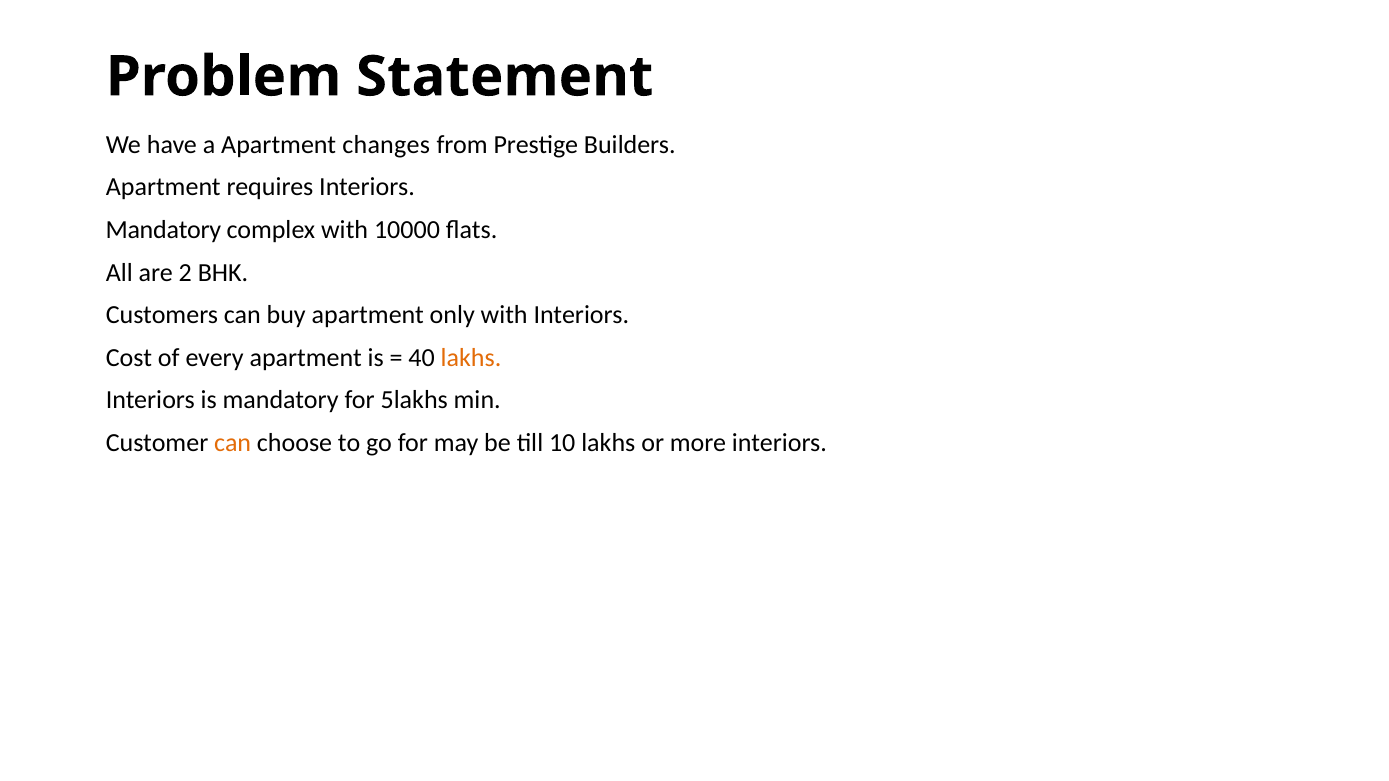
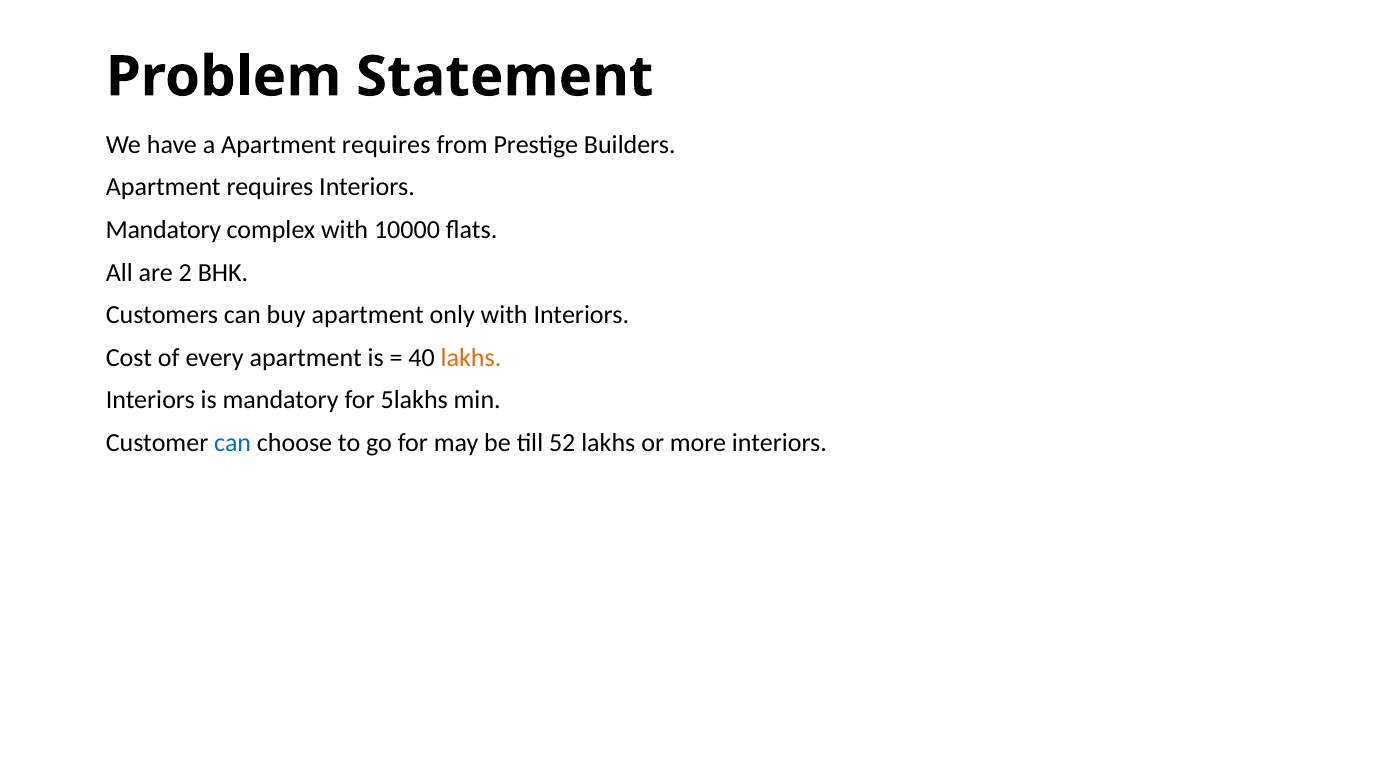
a Apartment changes: changes -> requires (386, 145)
can colour: orange -> blue (233, 443)
10: 10 -> 52 (562, 443)
